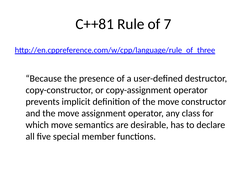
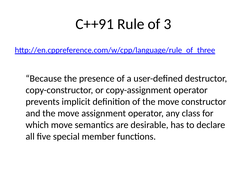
C++81: C++81 -> C++91 (95, 24)
7: 7 -> 3 (168, 24)
